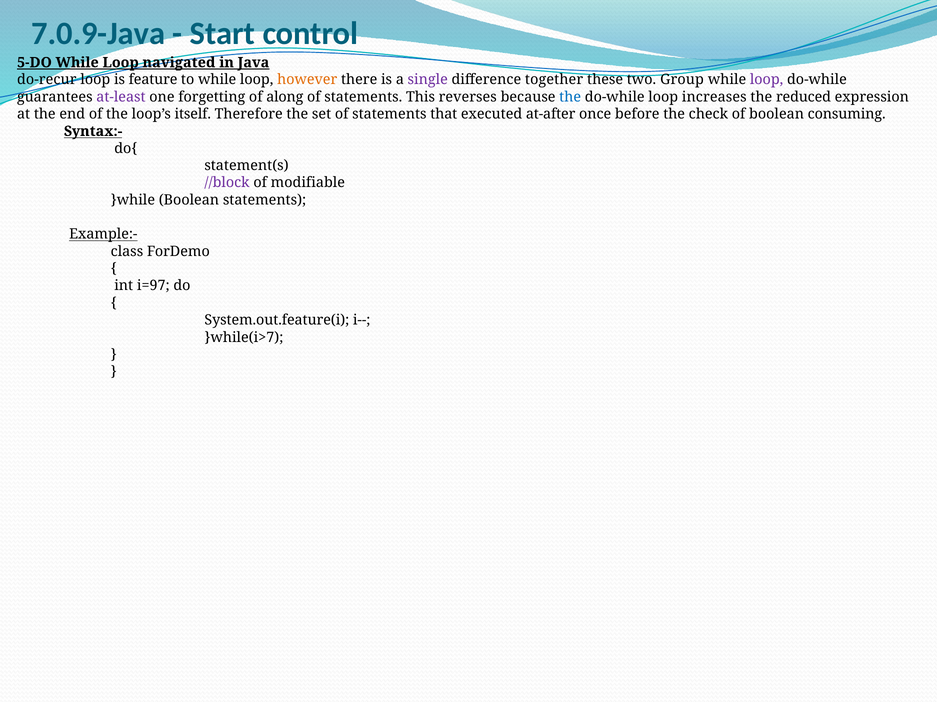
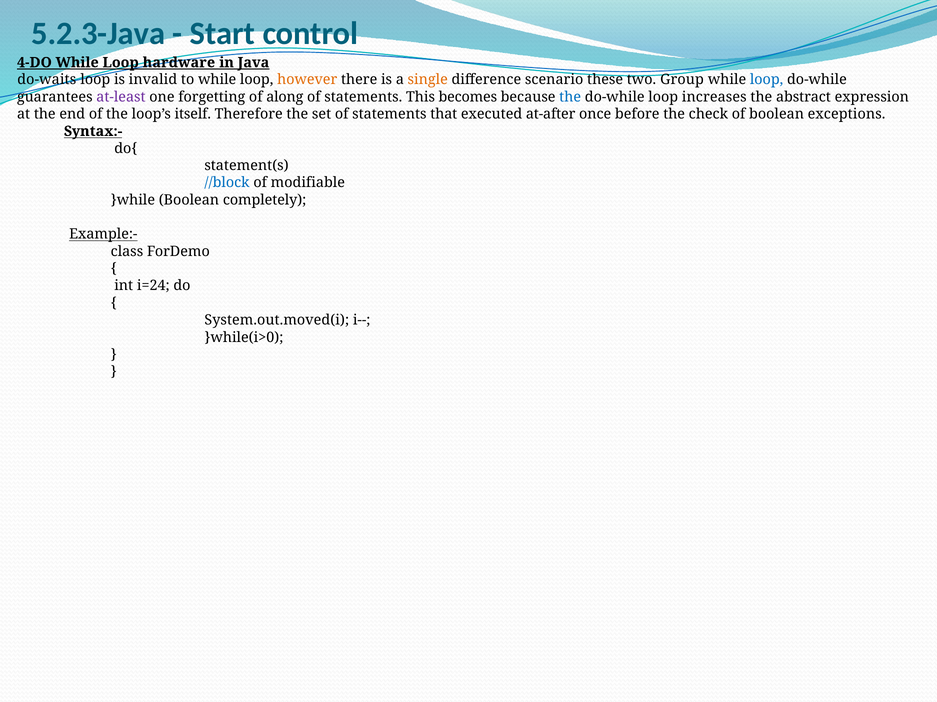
7.0.9-Java: 7.0.9-Java -> 5.2.3-Java (98, 33)
5-DO: 5-DO -> 4-DO (34, 63)
navigated: navigated -> hardware (179, 63)
do-recur: do-recur -> do-waits (47, 80)
feature: feature -> invalid (153, 80)
single colour: purple -> orange (428, 80)
together: together -> scenario (554, 80)
loop colour: purple -> blue (767, 80)
reverses: reverses -> becomes (468, 97)
reduced: reduced -> abstract (803, 97)
consuming: consuming -> exceptions (847, 114)
//block colour: purple -> blue (227, 183)
Boolean statements: statements -> completely (265, 200)
i=97: i=97 -> i=24 (153, 286)
System.out.feature(i: System.out.feature(i -> System.out.moved(i (277, 320)
}while(i>7: }while(i>7 -> }while(i>0 (244, 338)
